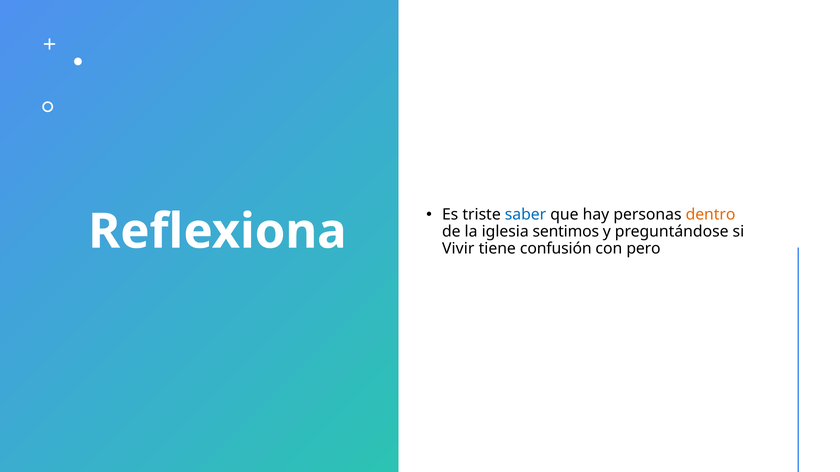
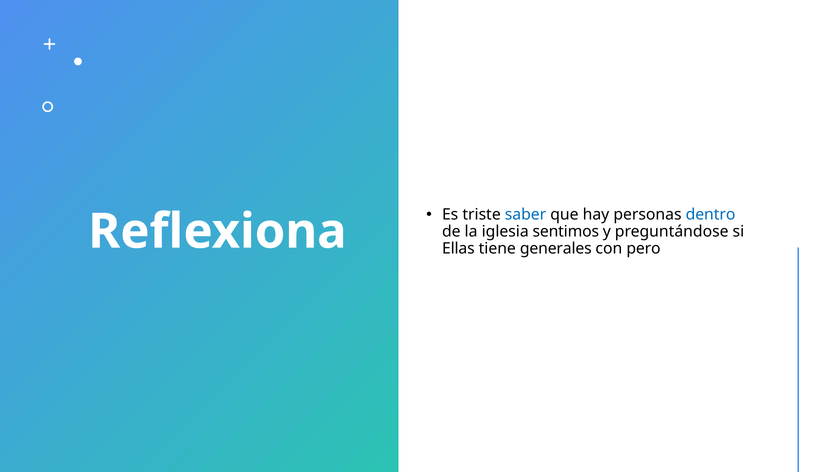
dentro colour: orange -> blue (711, 215)
Vivir: Vivir -> Ellas (458, 249)
confusión: confusión -> generales (556, 249)
